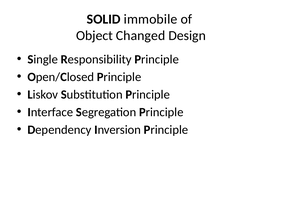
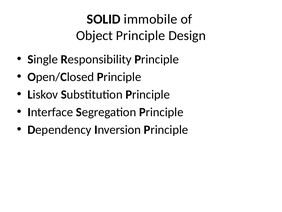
Object Changed: Changed -> Principle (141, 36)
